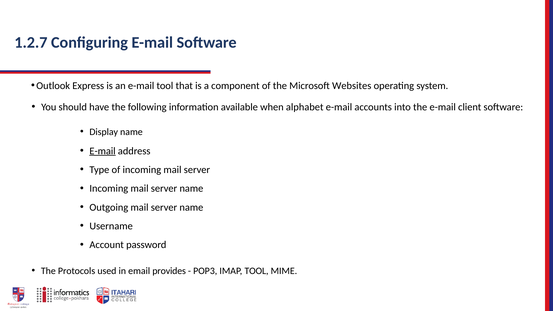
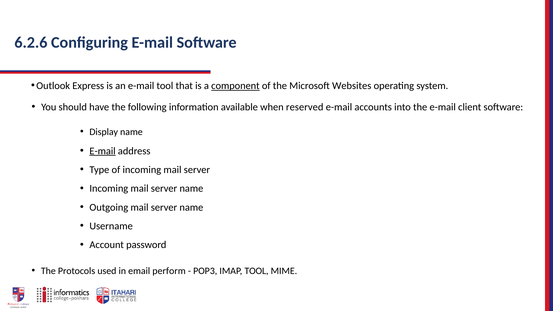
1.2.7: 1.2.7 -> 6.2.6 (31, 43)
component underline: none -> present (235, 86)
alphabet: alphabet -> reserved (305, 107)
provides: provides -> perform (169, 271)
